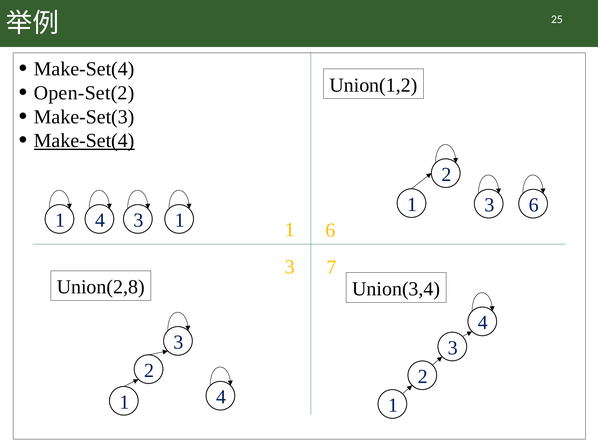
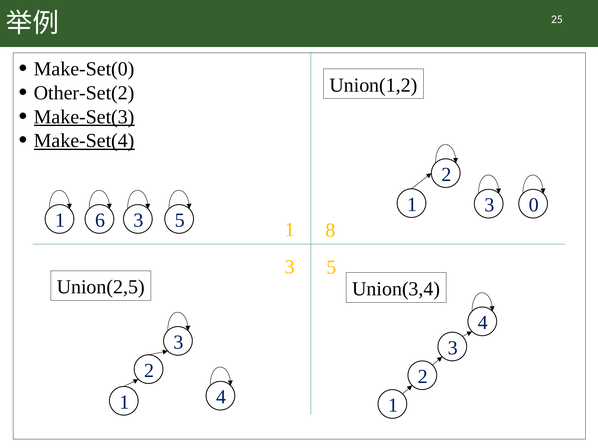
Make-Set(4: Make-Set(4 -> Make-Set(0 (84, 69)
Open-Set(2: Open-Set(2 -> Other-Set(2 (84, 93)
Make-Set(3 underline: none -> present (84, 117)
3 6: 6 -> 0 (534, 205)
1 4: 4 -> 6 (100, 221)
1: 1 -> 5 (180, 221)
1 6: 6 -> 8 (331, 231)
7: 7 -> 5 (331, 267)
Union(2,8: Union(2,8 -> Union(2,5 (101, 287)
